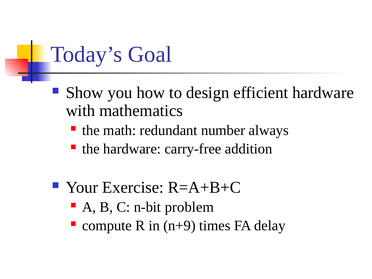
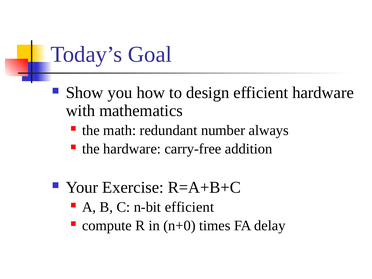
n-bit problem: problem -> efficient (189, 207)
n+9: n+9 -> n+0 (179, 226)
